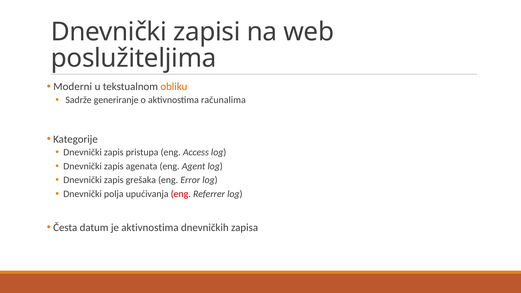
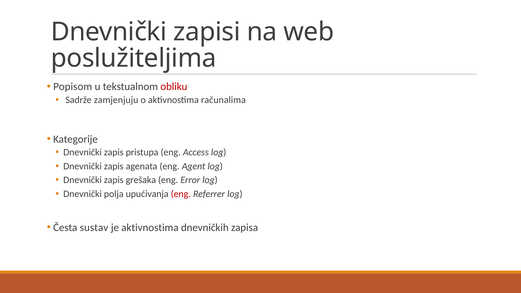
Moderni: Moderni -> Popisom (73, 87)
obliku colour: orange -> red (174, 87)
generiranje: generiranje -> zamjenjuju (116, 100)
datum: datum -> sustav (94, 228)
